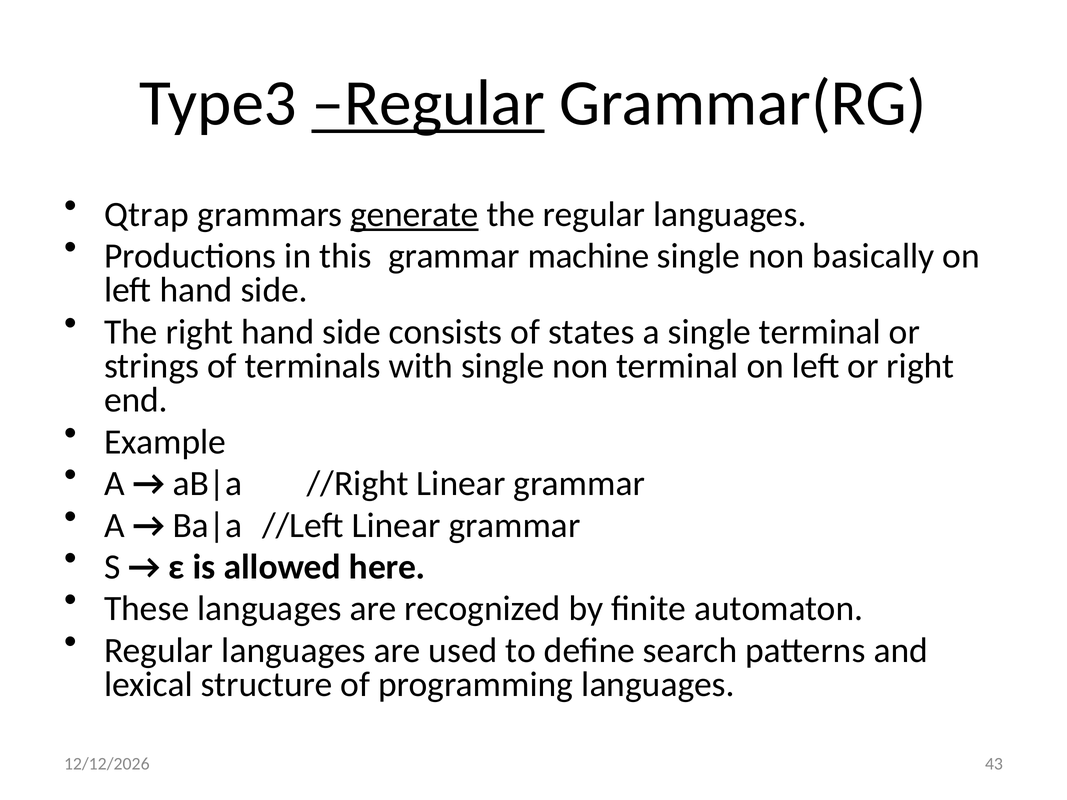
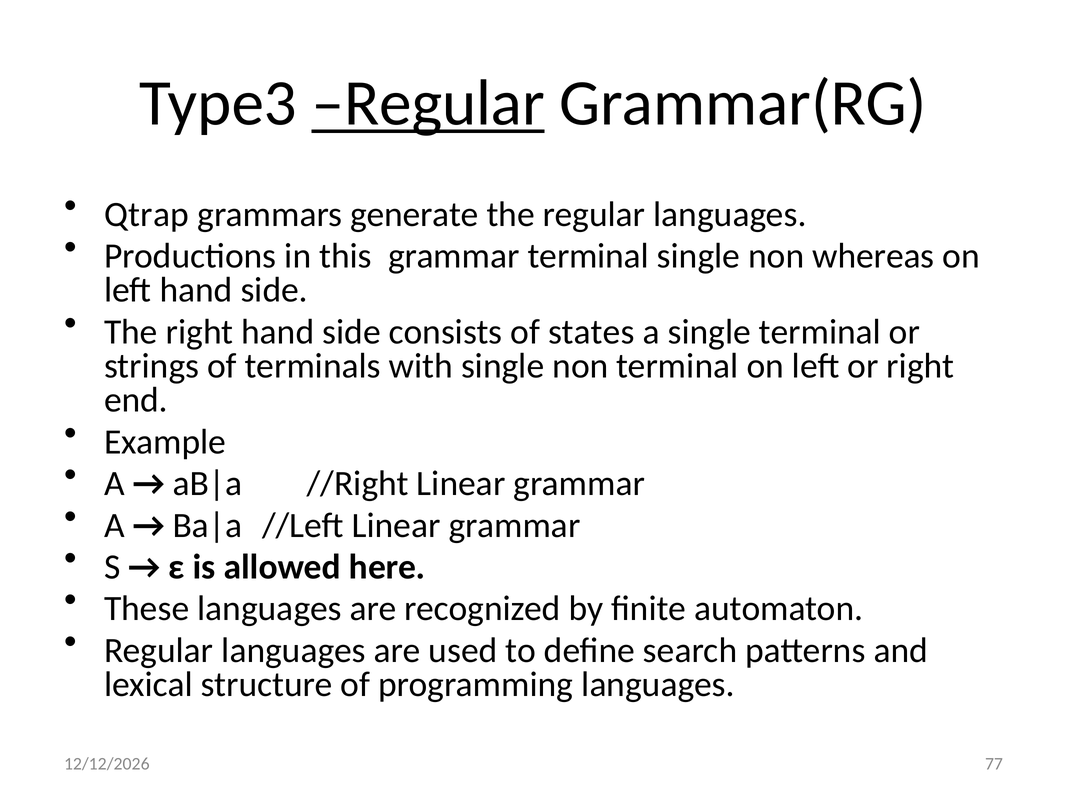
generate underline: present -> none (414, 214)
grammar machine: machine -> terminal (588, 256)
basically: basically -> whereas (873, 256)
43: 43 -> 77 (994, 764)
